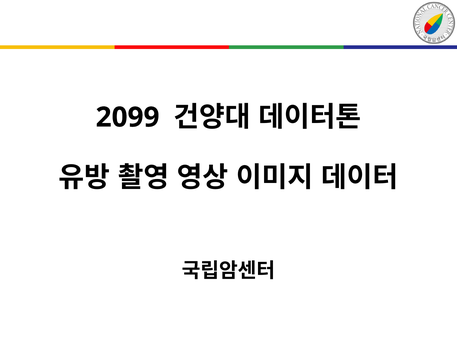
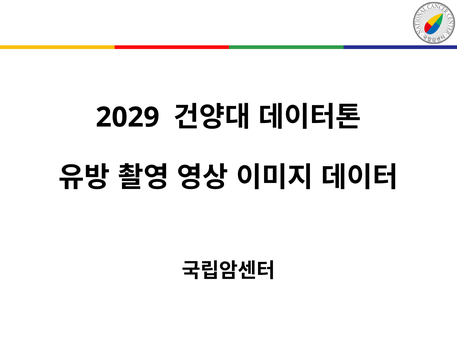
2099: 2099 -> 2029 (128, 117)
